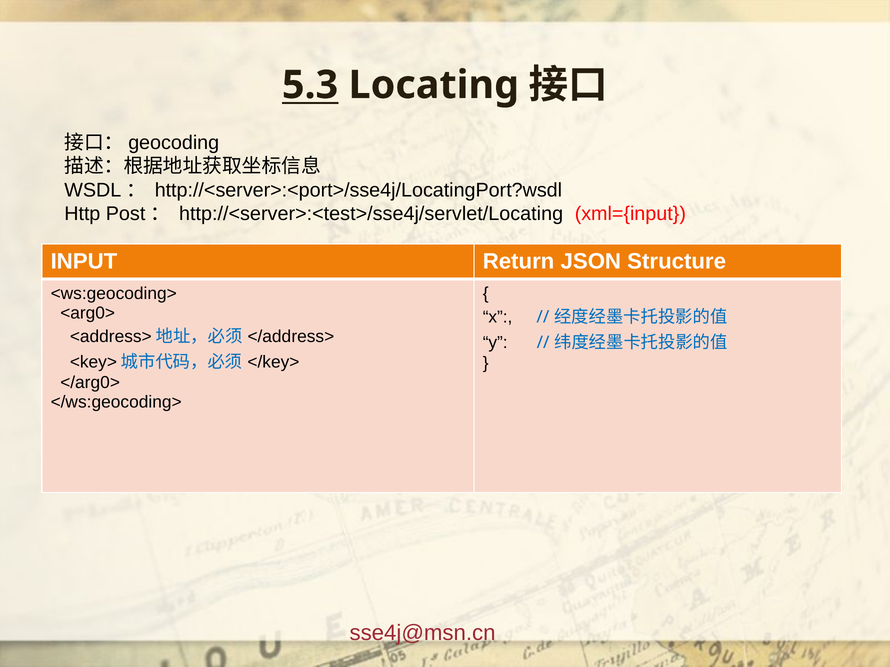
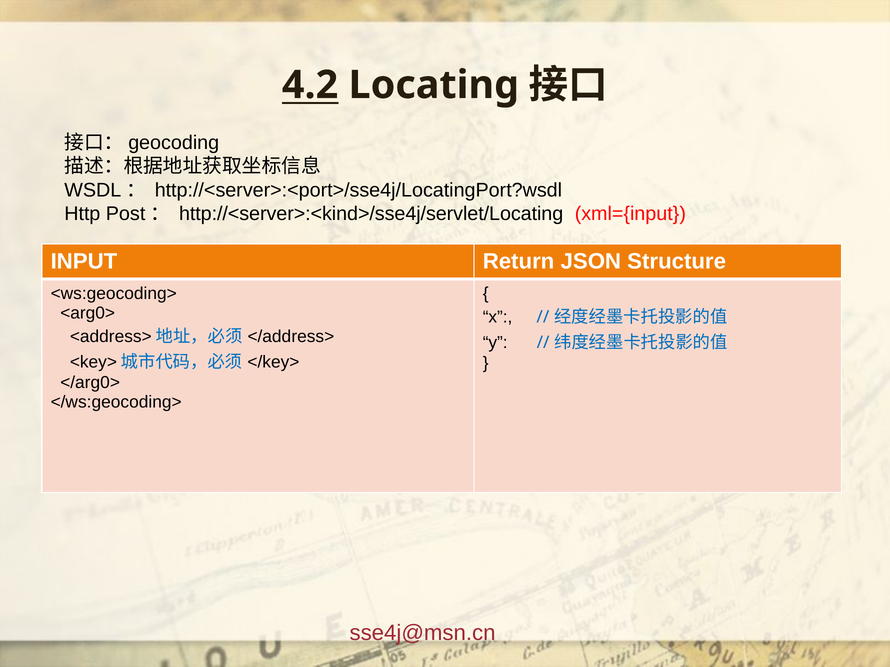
5.3: 5.3 -> 4.2 (310, 85)
http://<server>:<test>/sse4j/servlet/Locating: http://<server>:<test>/sse4j/servlet/Locating -> http://<server>:<kind>/sse4j/servlet/Locating (371, 214)
